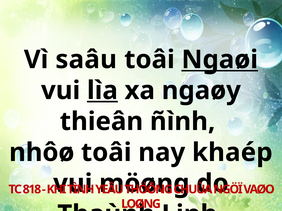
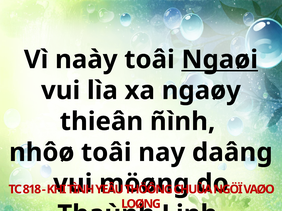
saâu: saâu -> naày (86, 60)
lìa underline: present -> none (102, 91)
khaép: khaép -> daâng (232, 153)
